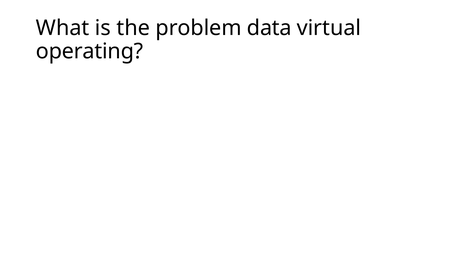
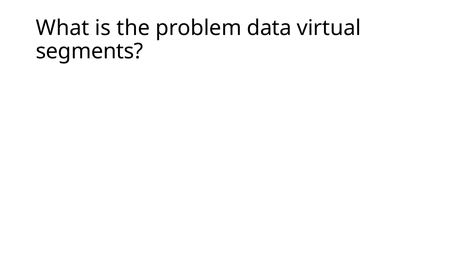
operating: operating -> segments (90, 51)
